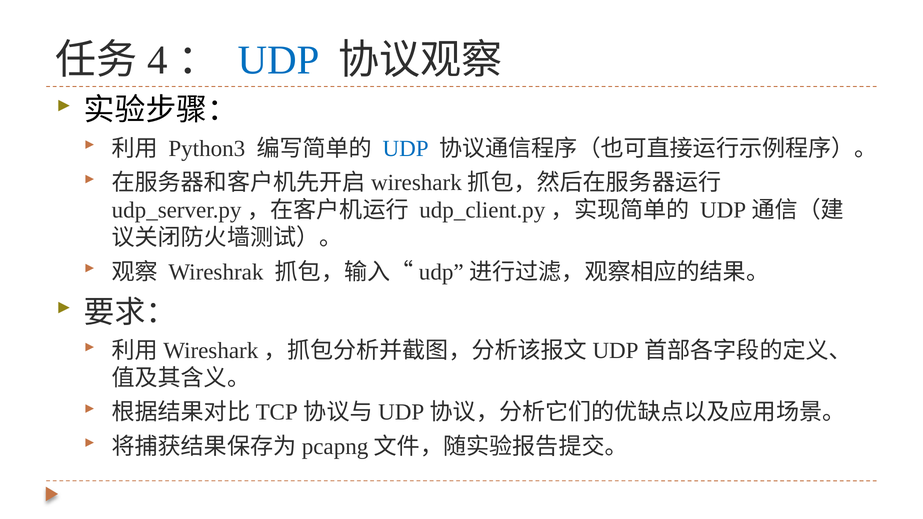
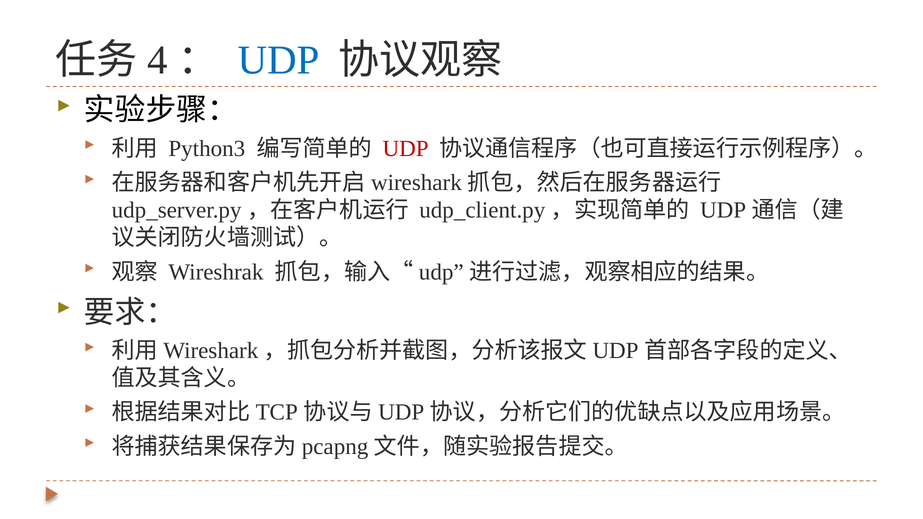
UDP colour: blue -> red (406, 148)
